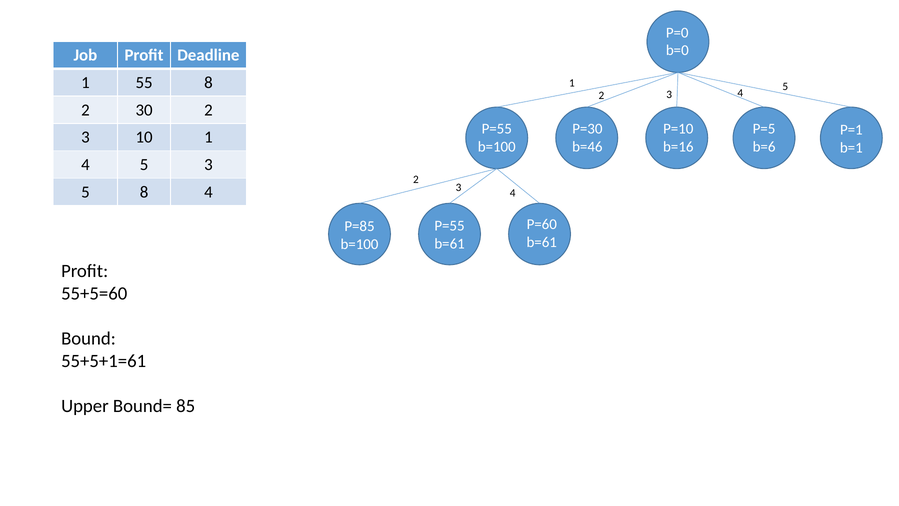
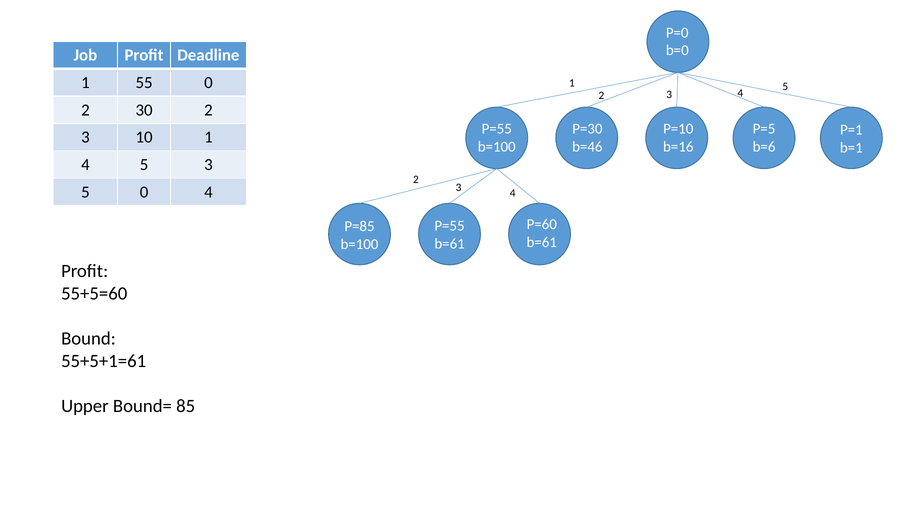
55 8: 8 -> 0 (208, 83)
5 8: 8 -> 0 (144, 192)
